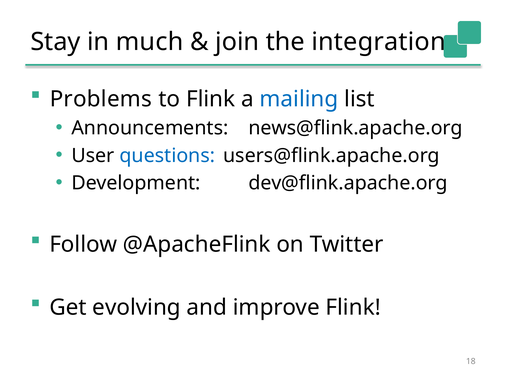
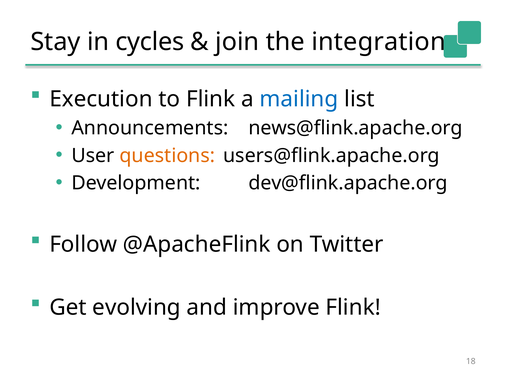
much: much -> cycles (150, 42)
Problems: Problems -> Execution (101, 99)
questions colour: blue -> orange (167, 156)
